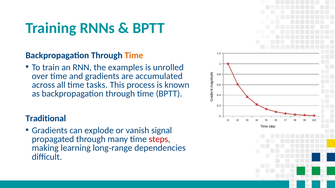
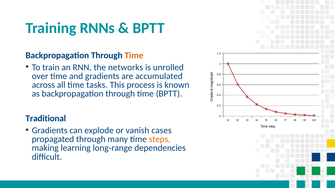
examples: examples -> networks (126, 67)
signal: signal -> cases (162, 131)
steps colour: red -> orange (160, 140)
